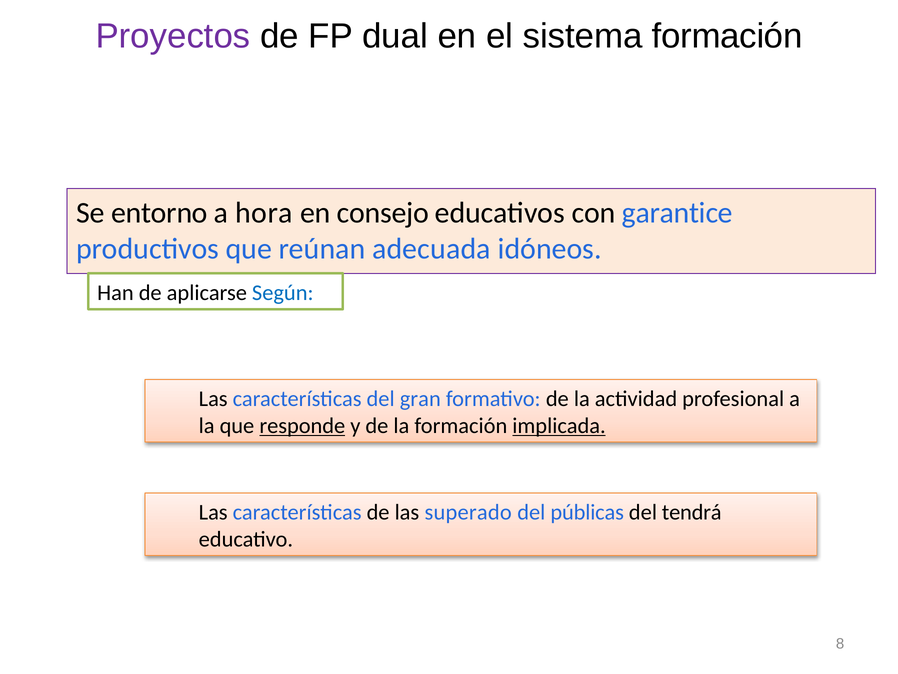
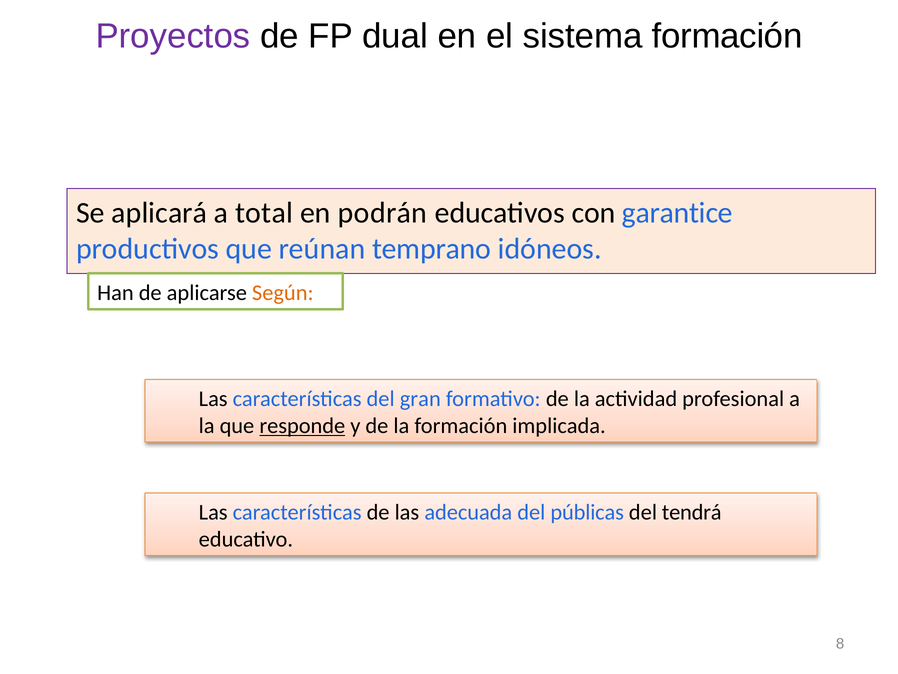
entorno: entorno -> aplicará (159, 213)
hora: hora -> total (264, 213)
consejo: consejo -> podrán (383, 213)
adecuada: adecuada -> temprano (432, 249)
Según colour: blue -> orange (283, 293)
implicada underline: present -> none (559, 426)
superado: superado -> adecuada (468, 512)
